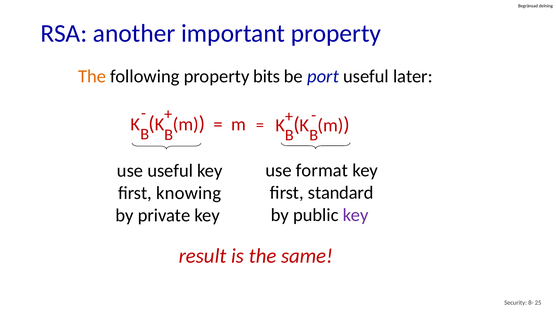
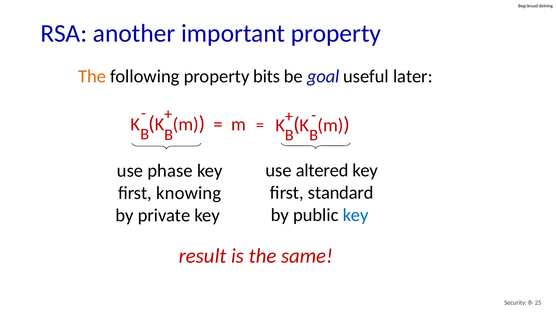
port: port -> goal (323, 76)
format: format -> altered (322, 170)
use useful: useful -> phase (170, 171)
key colour: purple -> blue (356, 215)
